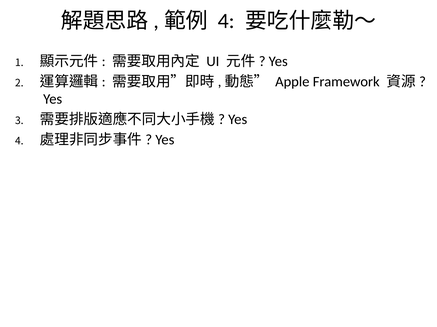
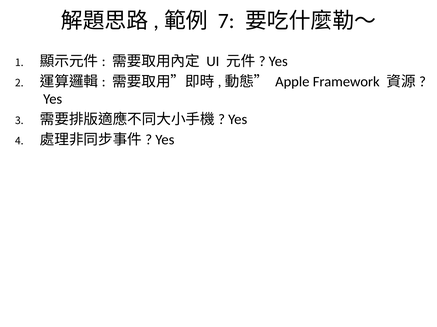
4: 4 -> 7 (226, 21)
